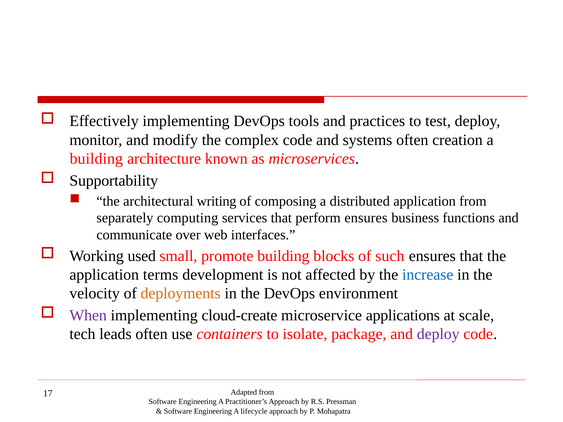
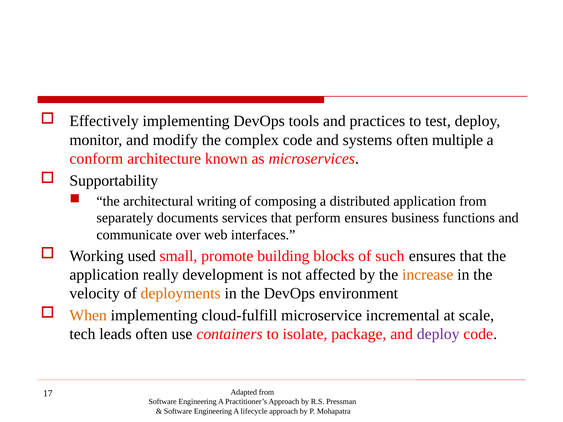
creation: creation -> multiple (458, 140)
building: building -> conform (96, 159)
computing: computing -> documents (188, 218)
terms: terms -> really (161, 275)
increase colour: blue -> orange (428, 275)
When colour: purple -> orange (88, 315)
cloud-create: cloud-create -> cloud-fulfill (239, 315)
applications: applications -> incremental (403, 315)
